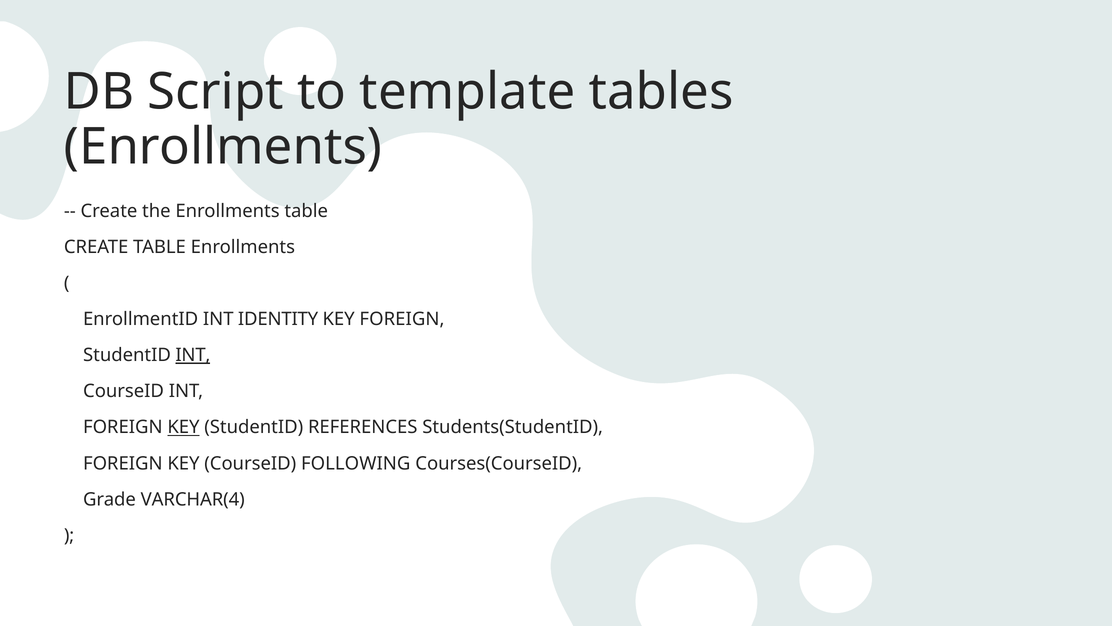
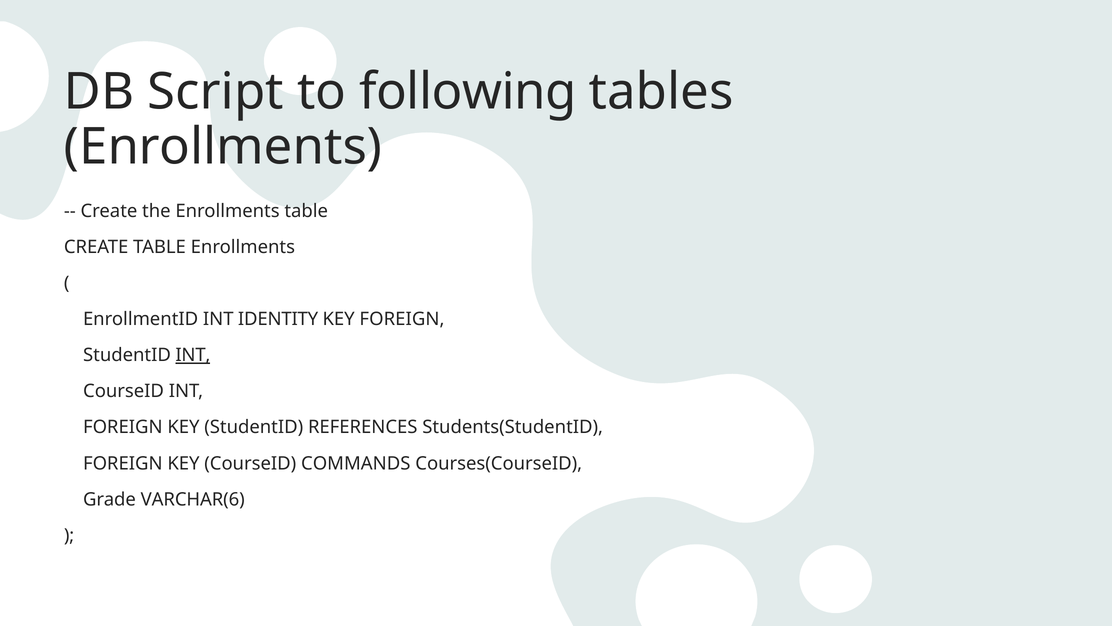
template: template -> following (468, 92)
KEY underline: present -> none (183, 427)
FOLLOWING: FOLLOWING -> COMMANDS (356, 463)
VARCHAR(4: VARCHAR(4 -> VARCHAR(6 (193, 499)
